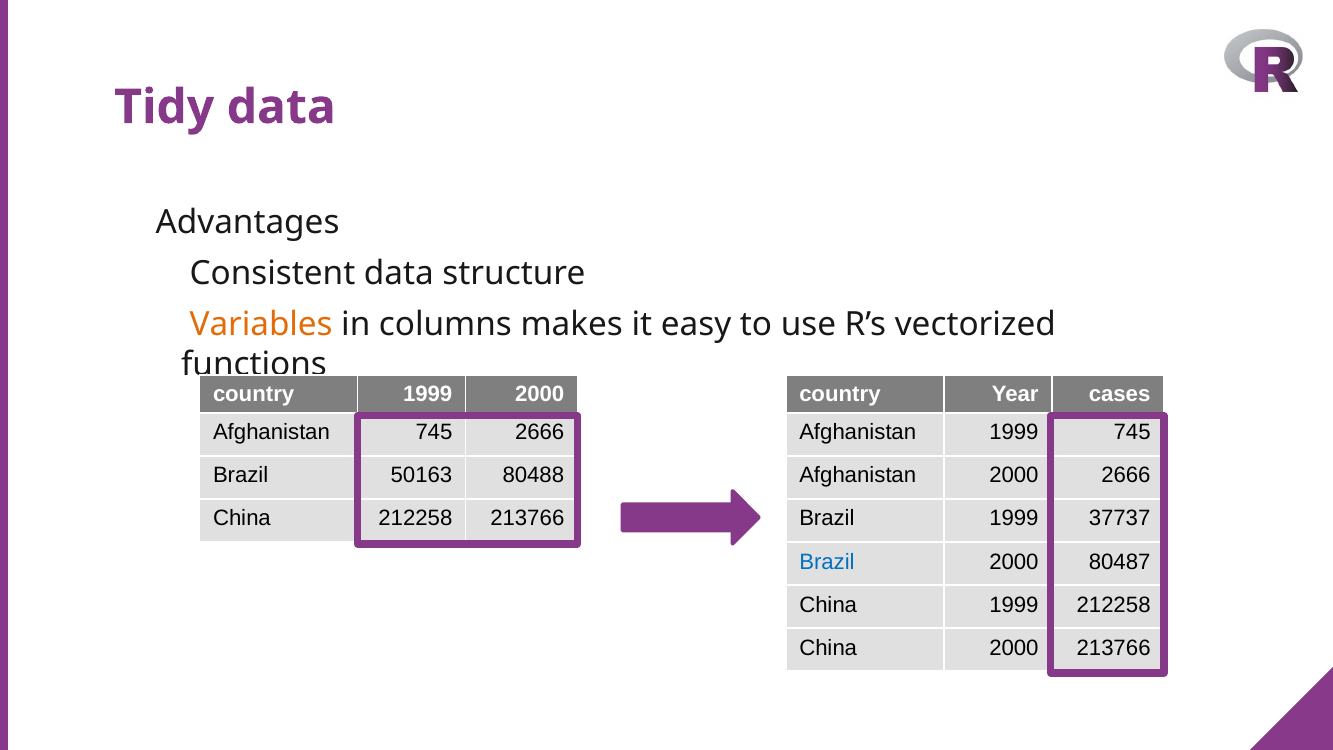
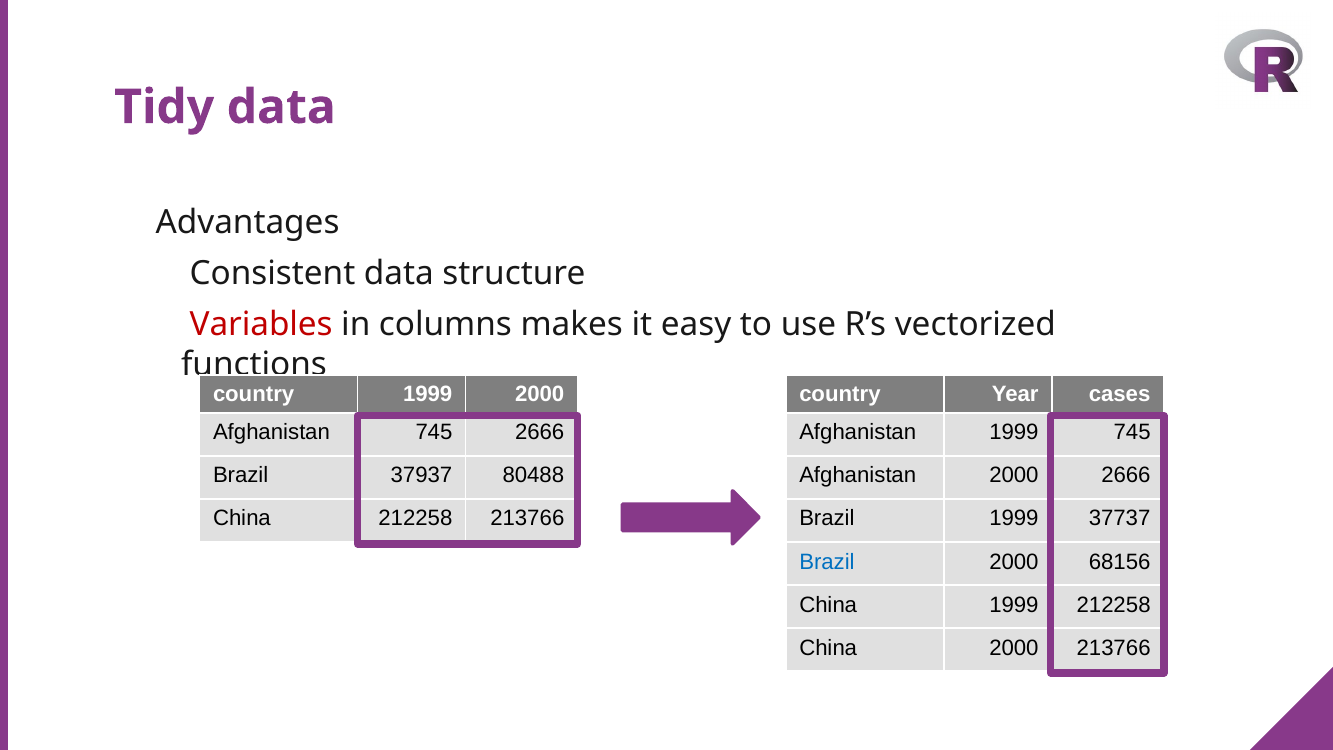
Variables colour: orange -> red (261, 324)
50163: 50163 -> 37937 (421, 475)
80487: 80487 -> 68156 (1120, 562)
